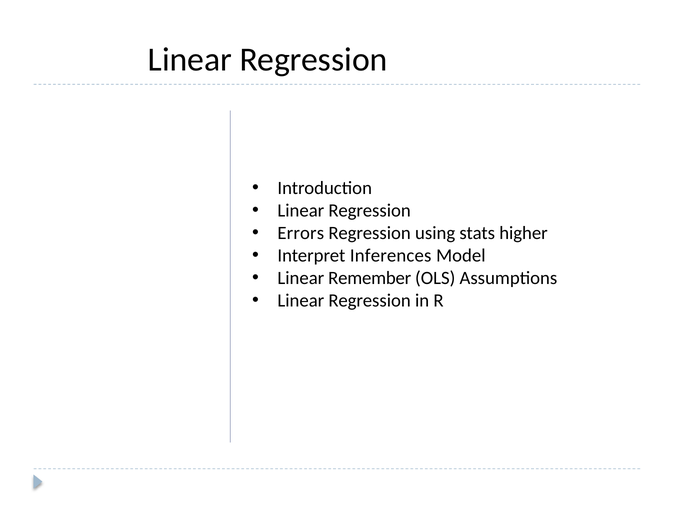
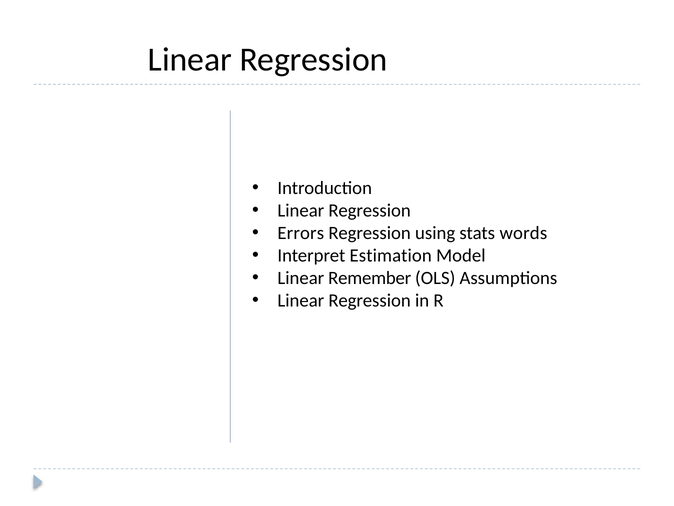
higher: higher -> words (523, 233)
Inferences: Inferences -> Estimation (391, 255)
